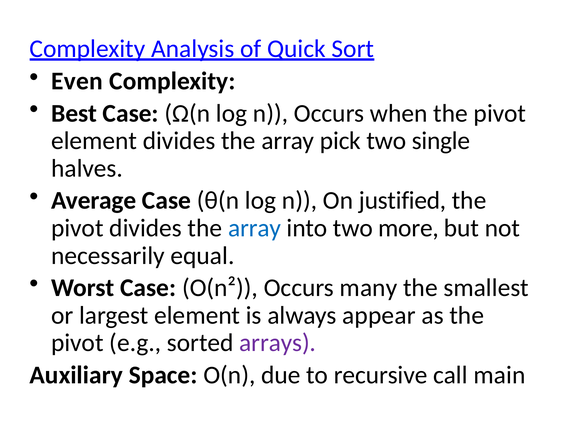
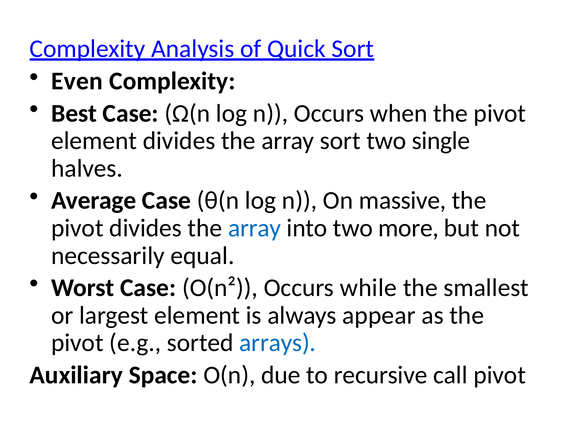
array pick: pick -> sort (340, 141)
justified: justified -> massive (403, 200)
many: many -> while (368, 288)
arrays colour: purple -> blue (278, 343)
call main: main -> pivot (500, 375)
